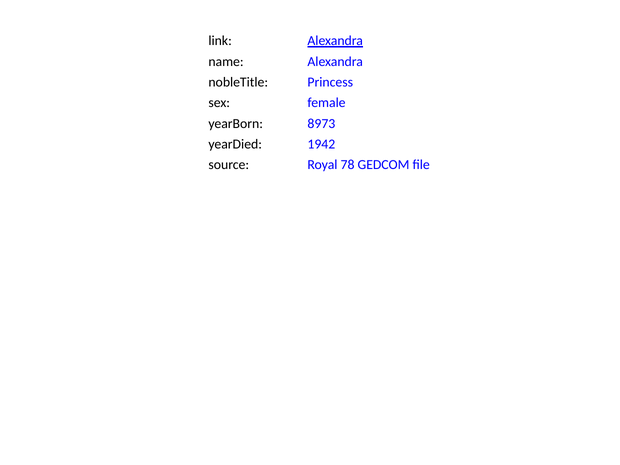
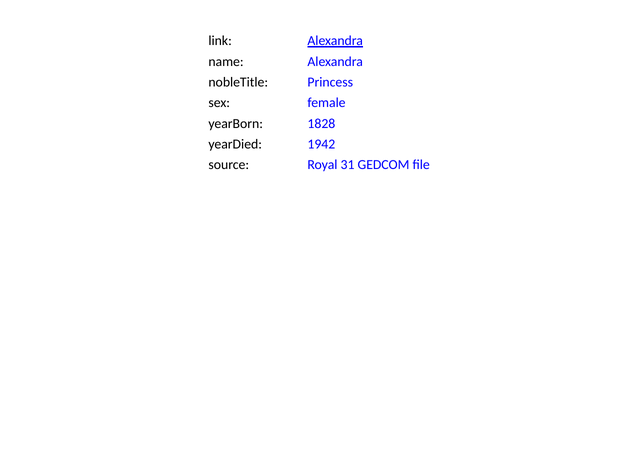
8973: 8973 -> 1828 (321, 124)
78: 78 -> 31 (348, 165)
